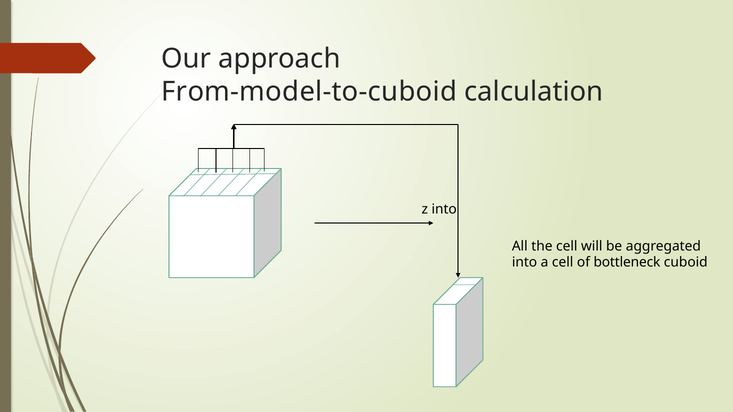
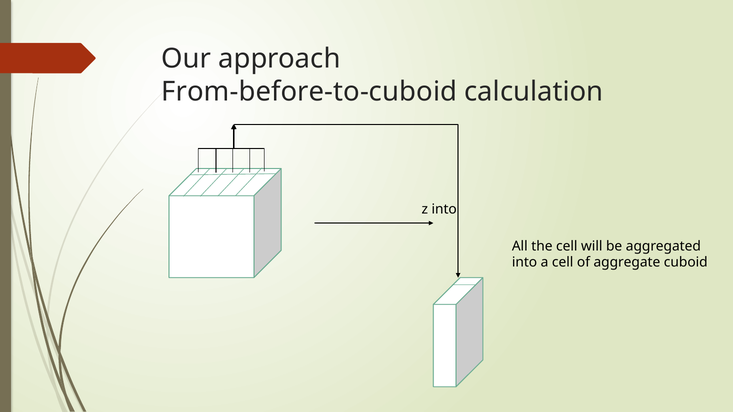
From-model-to-cuboid: From-model-to-cuboid -> From-before-to-cuboid (309, 92)
bottleneck: bottleneck -> aggregate (627, 263)
